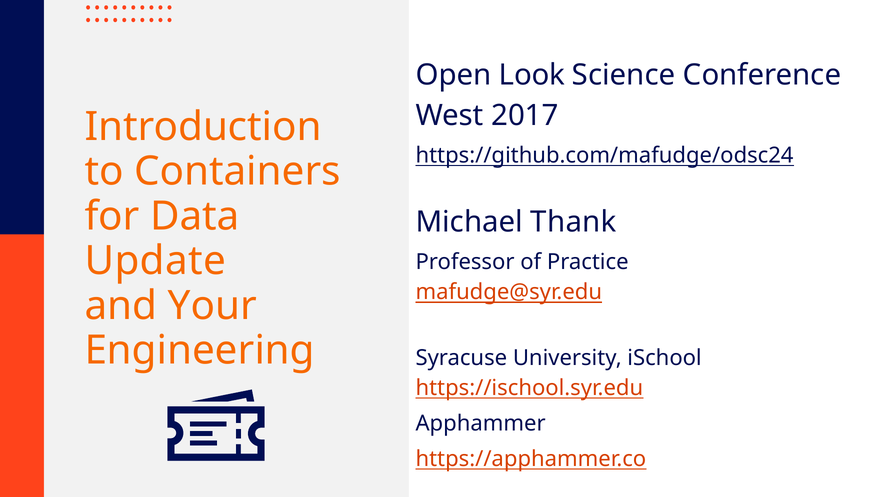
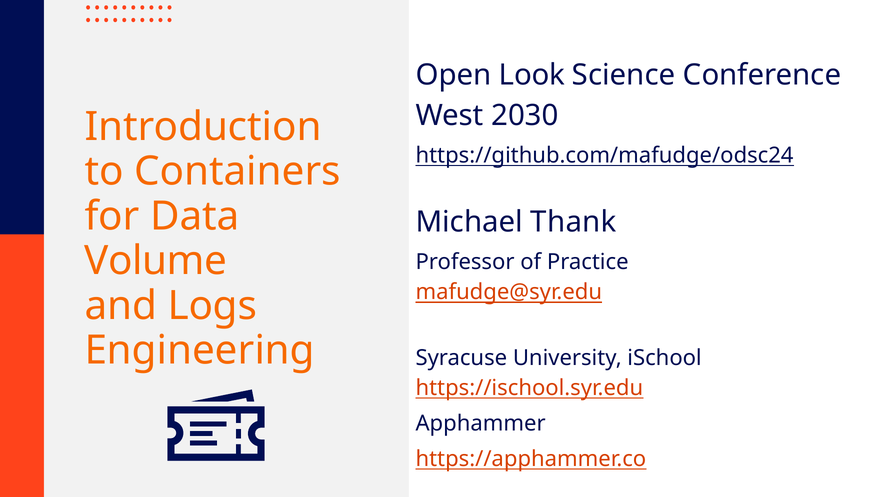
2017: 2017 -> 2030 (525, 115)
Update: Update -> Volume (156, 261)
Your: Your -> Logs (212, 306)
